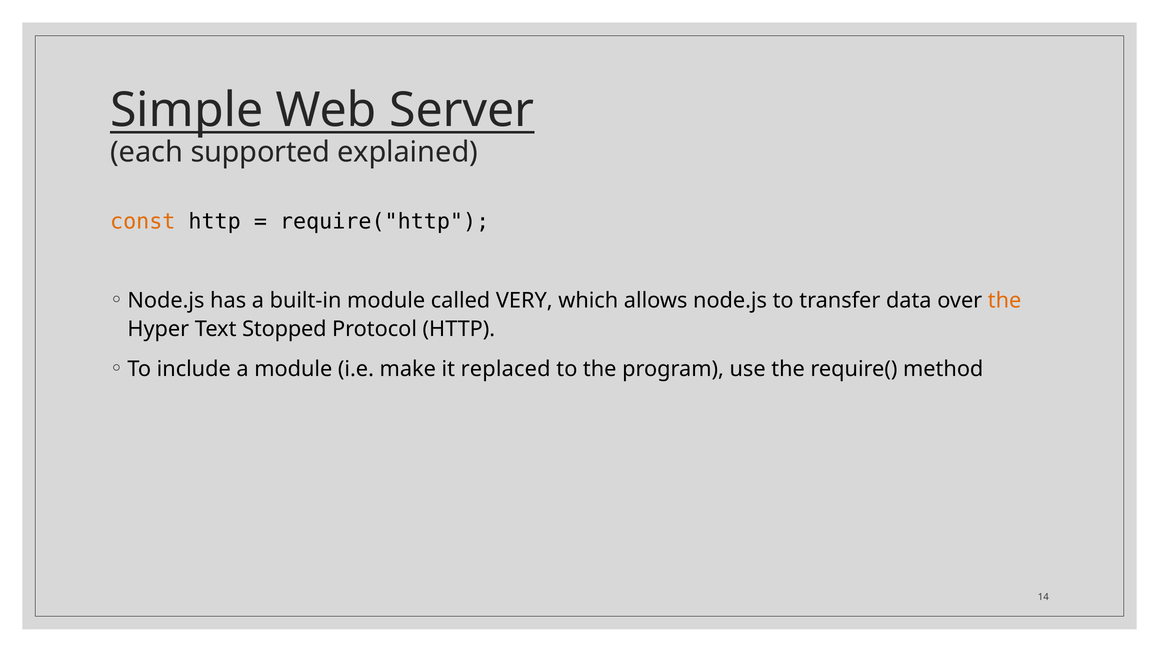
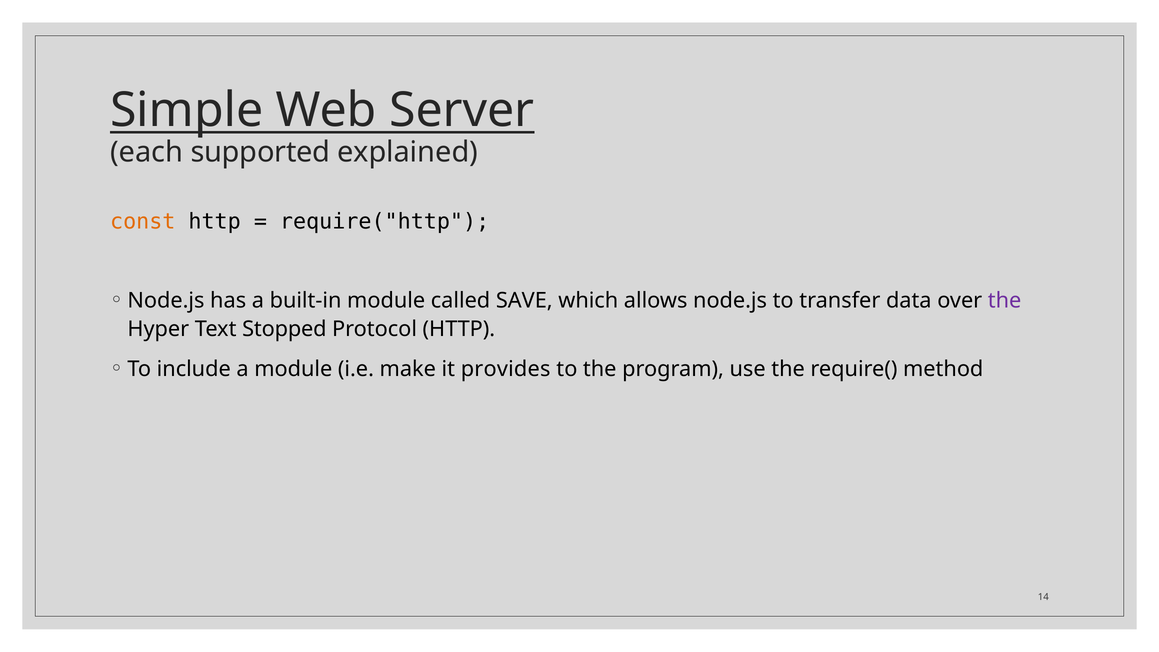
VERY: VERY -> SAVE (524, 301)
the colour: orange -> purple (1005, 301)
replaced: replaced -> provides (506, 369)
